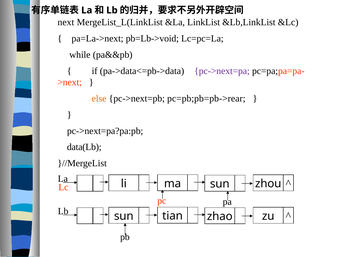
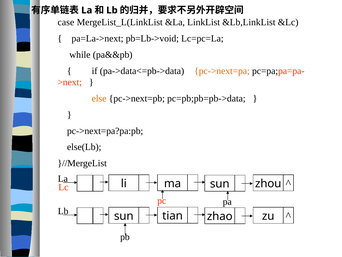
next: next -> case (66, 22)
pc->next=pa colour: purple -> orange (222, 71)
pc=pb;pb=pb->rear: pc=pb;pb=pb->rear -> pc=pb;pb=pb->data (206, 98)
data(Lb: data(Lb -> else(Lb (84, 147)
